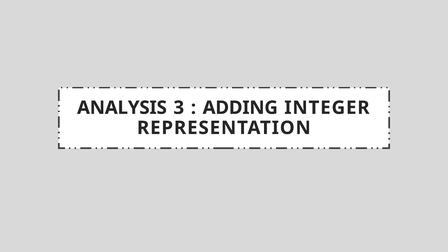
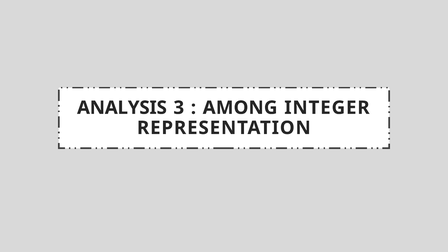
ADDING: ADDING -> AMONG (240, 108)
